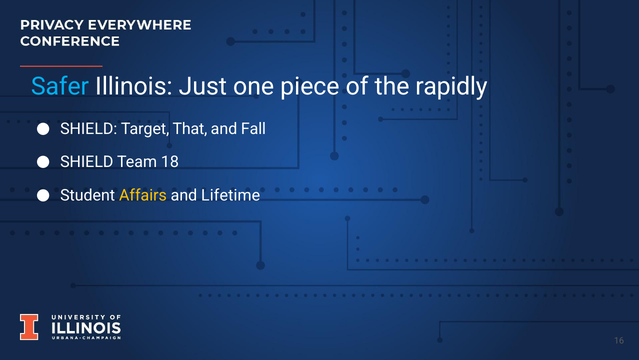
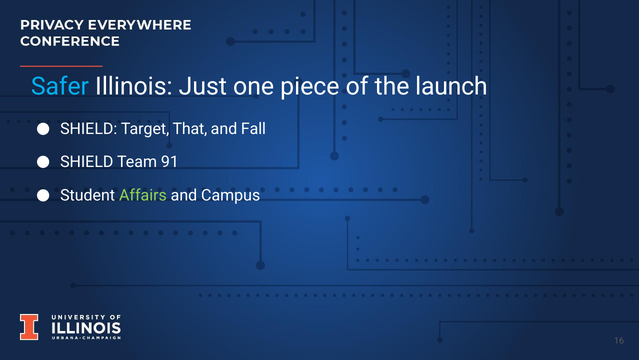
rapidly: rapidly -> launch (451, 87)
18: 18 -> 91 (170, 162)
Affairs colour: yellow -> light green (143, 195)
Lifetime: Lifetime -> Campus (231, 195)
